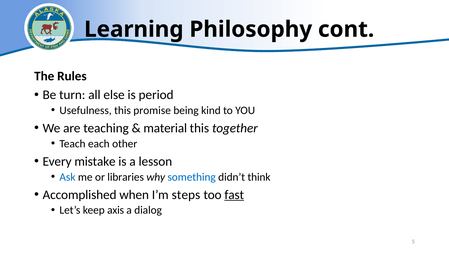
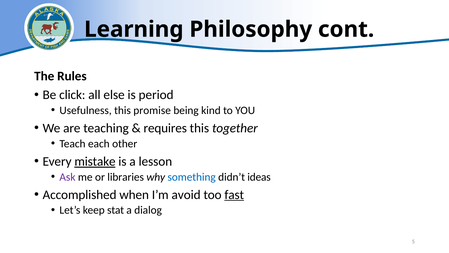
turn: turn -> click (72, 95)
material: material -> requires (165, 128)
mistake underline: none -> present (95, 161)
Ask colour: blue -> purple (67, 177)
think: think -> ideas (259, 177)
steps: steps -> avoid (186, 194)
axis: axis -> stat (116, 210)
